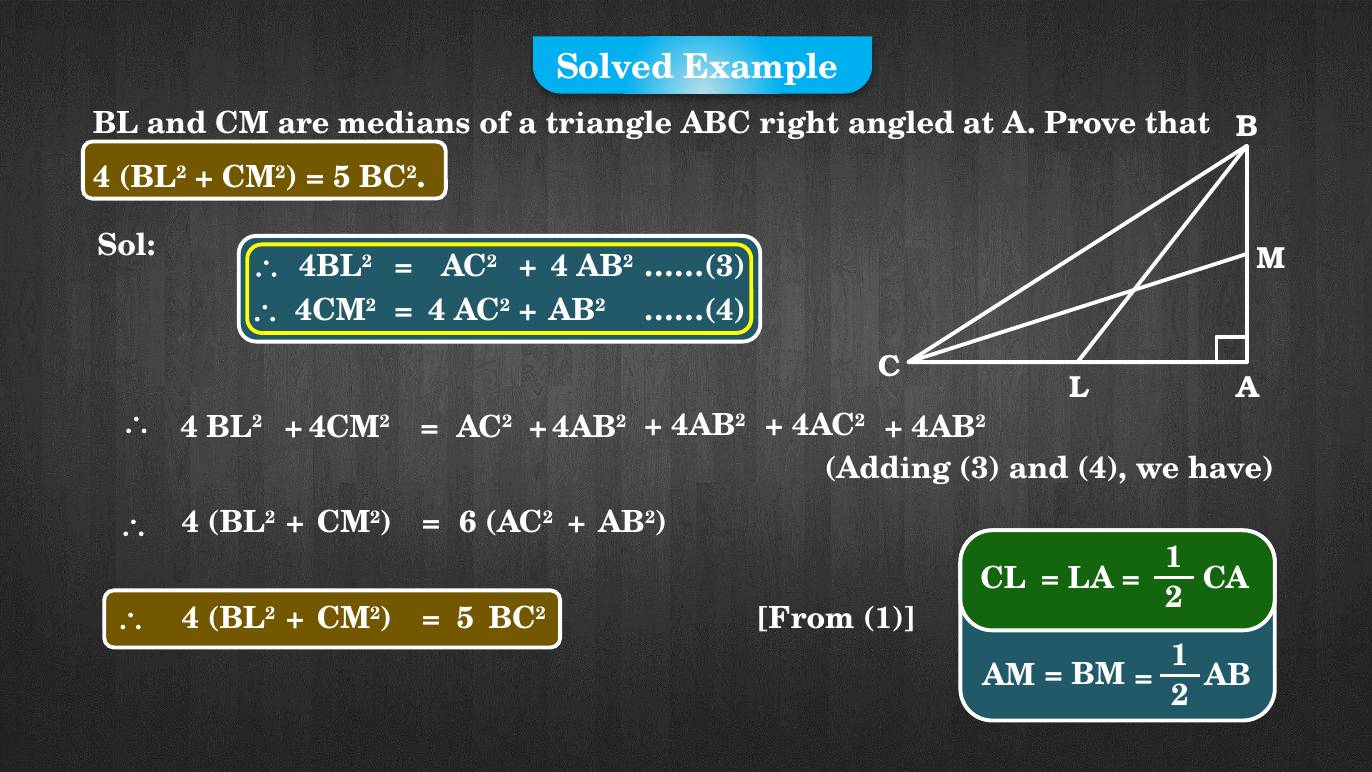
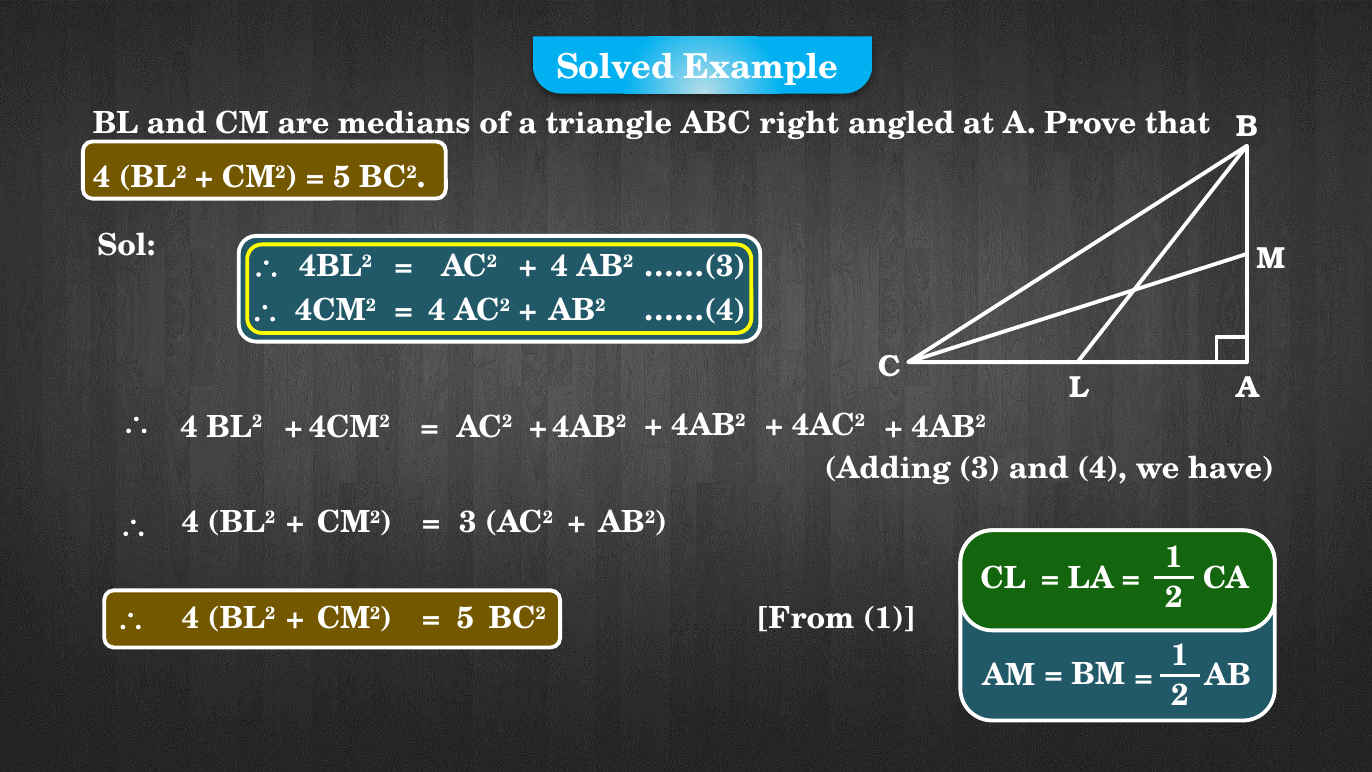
6: 6 -> 3 (468, 523)
